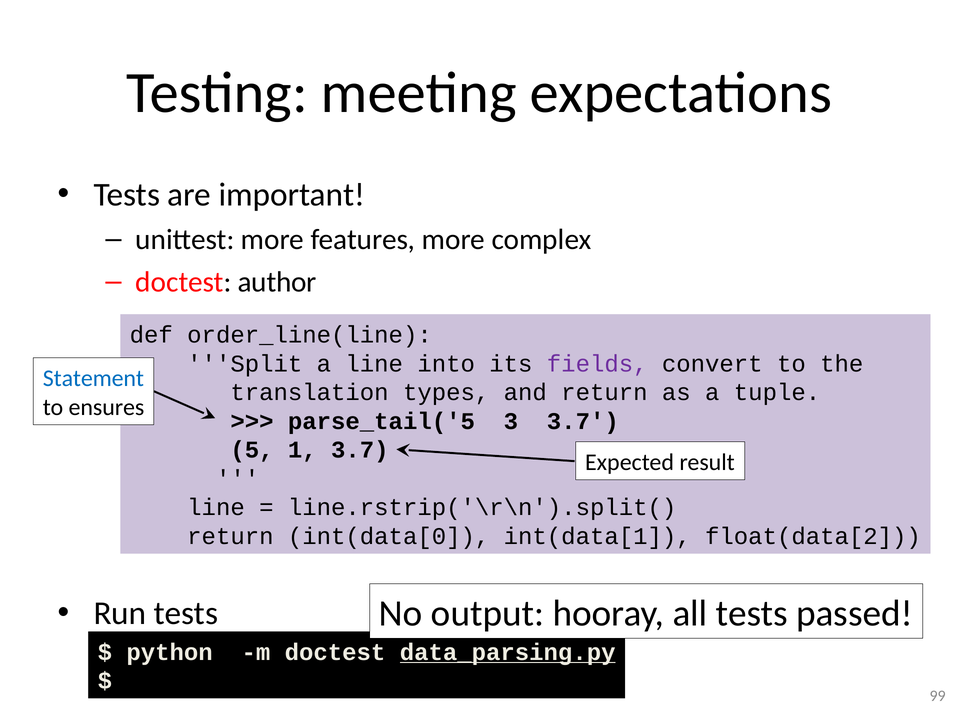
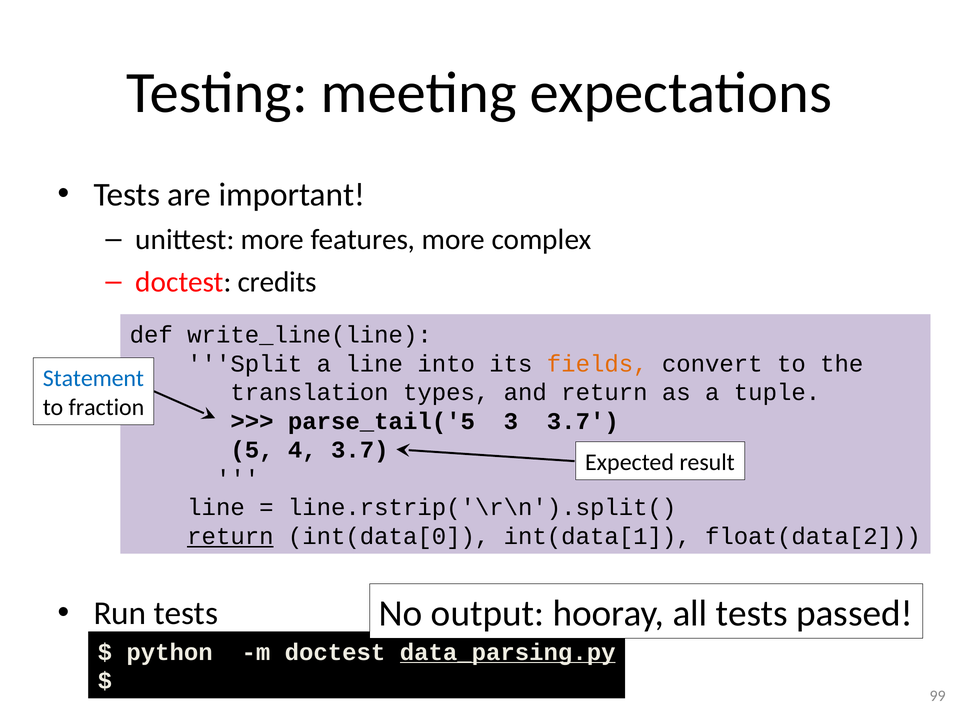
author: author -> credits (277, 282)
order_line(line: order_line(line -> write_line(line (310, 335)
fields colour: purple -> orange (597, 364)
ensures: ensures -> fraction (106, 407)
1: 1 -> 4 (302, 450)
return underline: none -> present (230, 536)
